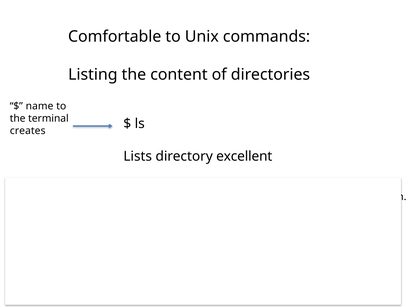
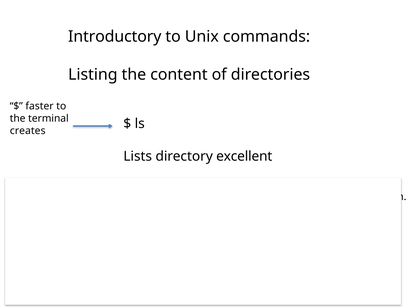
Comfortable: Comfortable -> Introductory (115, 36)
name: name -> faster (40, 106)
